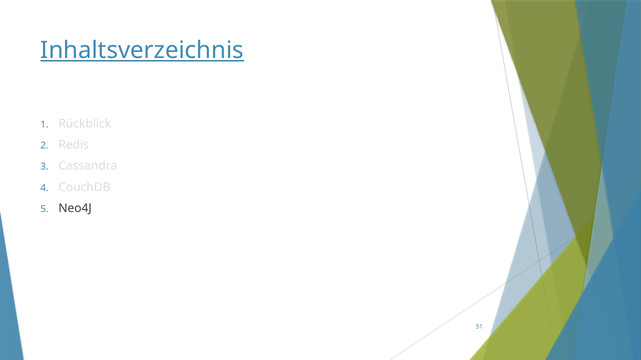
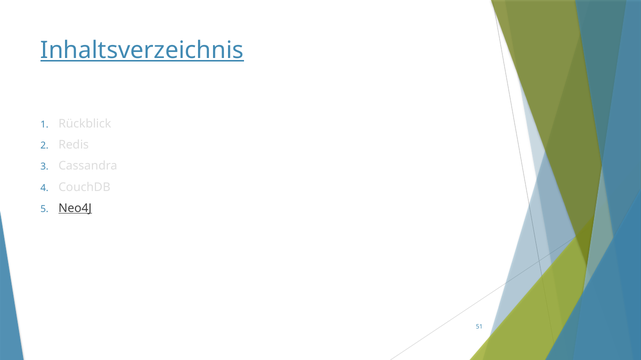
Neo4J underline: none -> present (75, 208)
